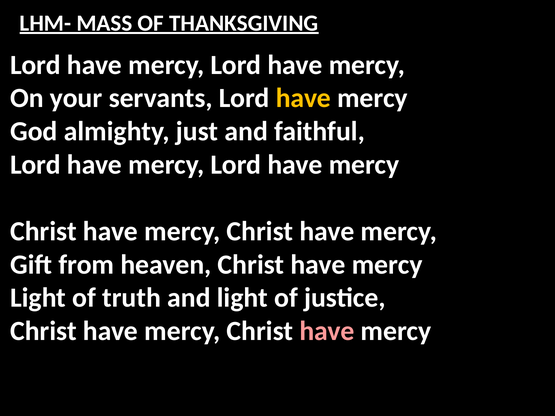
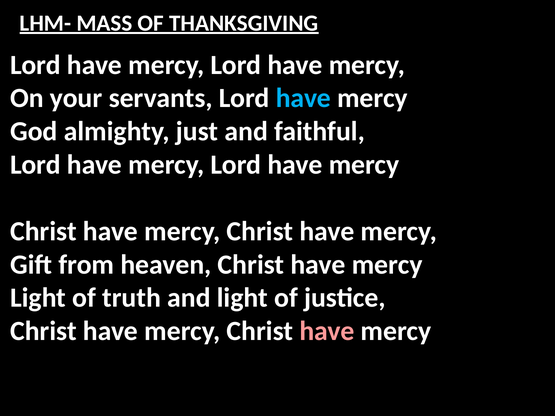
have colour: yellow -> light blue (303, 98)
